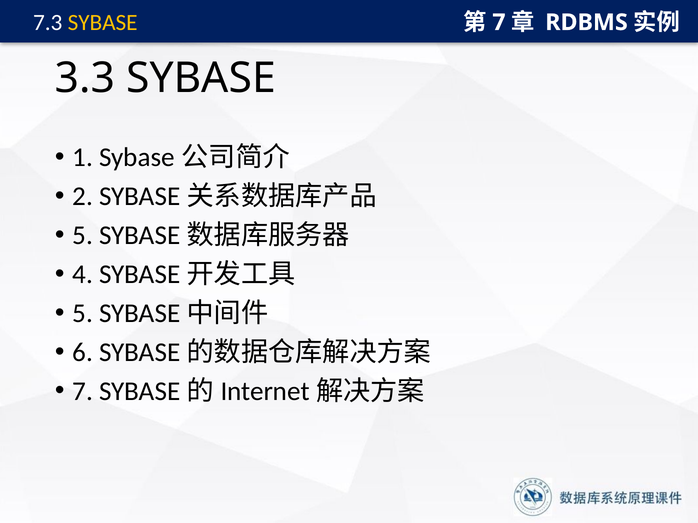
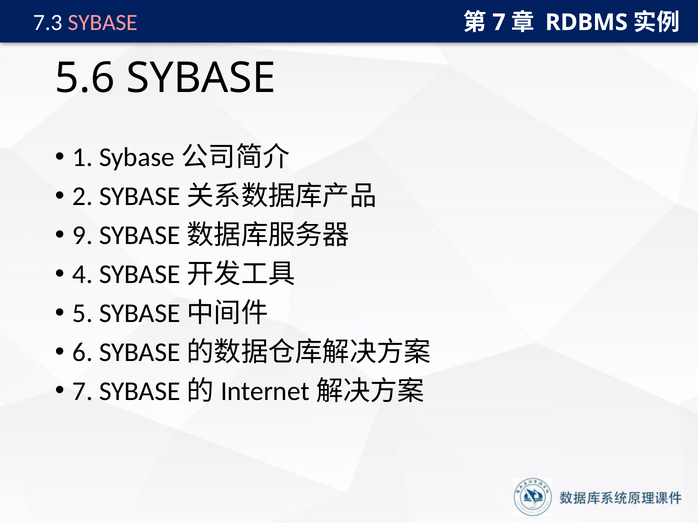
SYBASE colour: yellow -> pink (103, 23)
3.3: 3.3 -> 5.6 (85, 78)
5: 5 -> 9 (83, 235)
